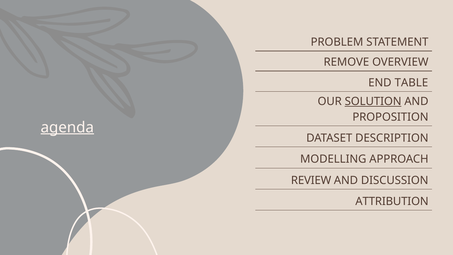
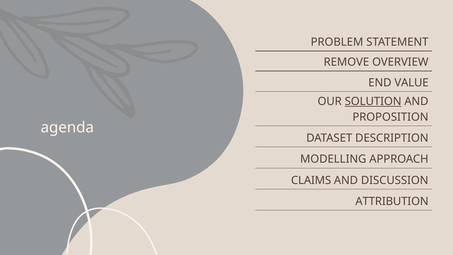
TABLE: TABLE -> VALUE (411, 83)
agenda underline: present -> none (67, 127)
REVIEW: REVIEW -> CLAIMS (311, 180)
